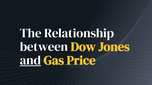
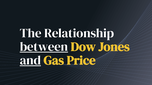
between underline: none -> present (44, 47)
